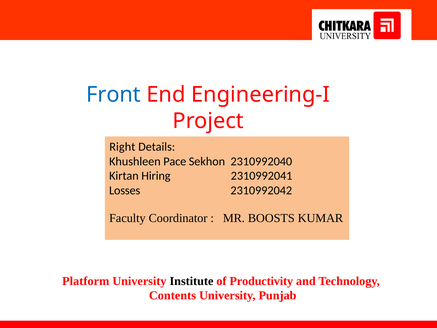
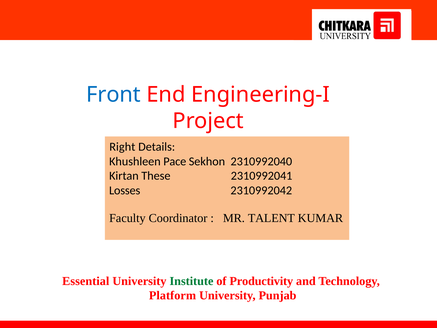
Hiring: Hiring -> These (156, 176)
BOOSTS: BOOSTS -> TALENT (271, 218)
Platform: Platform -> Essential (86, 281)
Institute colour: black -> green (191, 281)
Contents: Contents -> Platform (172, 295)
